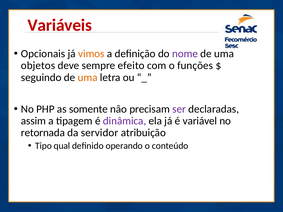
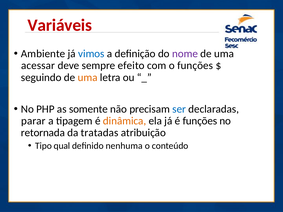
Opcionais: Opcionais -> Ambiente (43, 54)
vimos colour: orange -> blue (91, 54)
objetos: objetos -> acessar (38, 66)
ser colour: purple -> blue (179, 109)
assim: assim -> parar (33, 121)
dinâmica colour: purple -> orange (125, 121)
é variável: variável -> funções (200, 121)
servidor: servidor -> tratadas (100, 133)
operando: operando -> nenhuma (124, 146)
